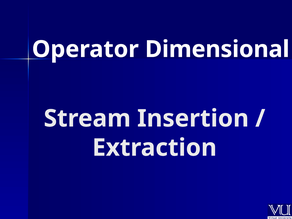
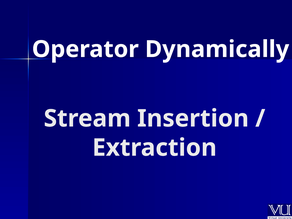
Dimensional: Dimensional -> Dynamically (217, 49)
